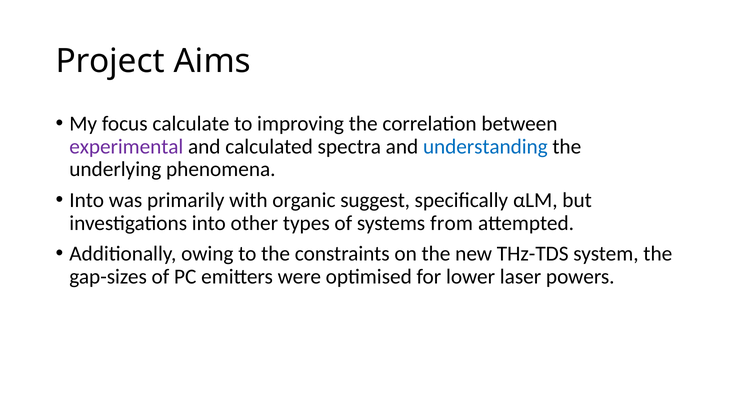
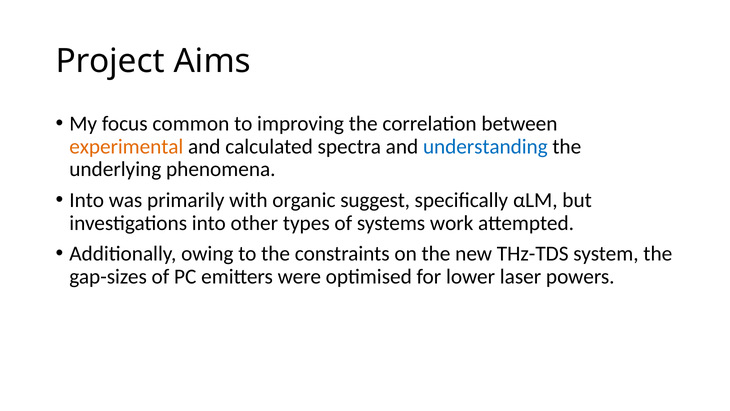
calculate: calculate -> common (191, 123)
experimental colour: purple -> orange (126, 146)
from: from -> work (452, 223)
